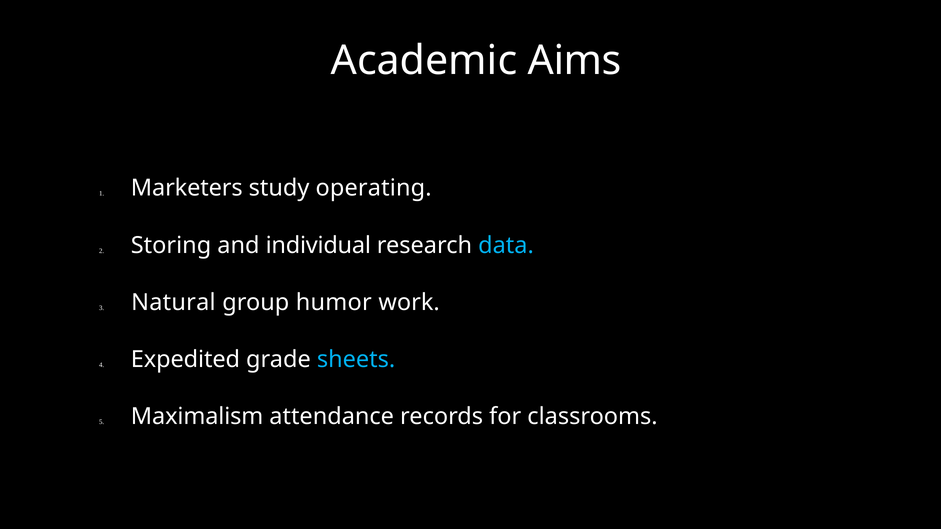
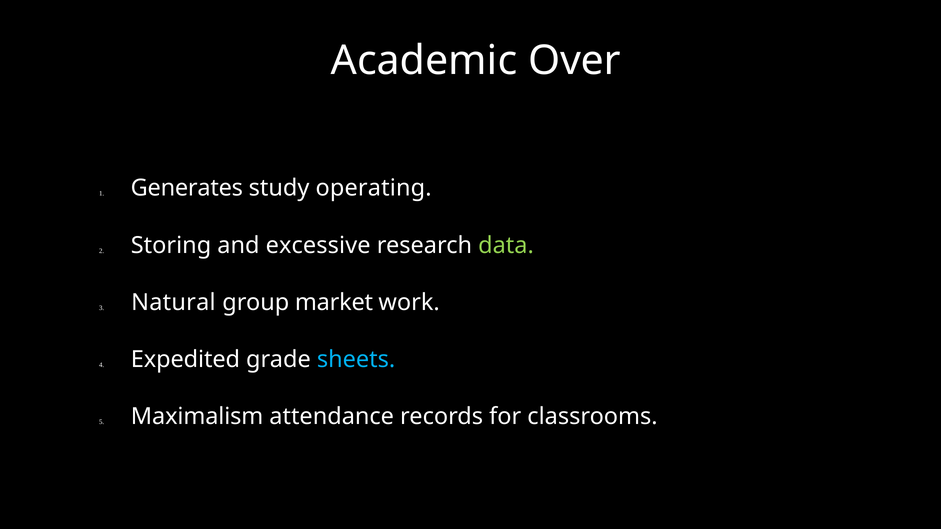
Aims: Aims -> Over (574, 61)
Marketers: Marketers -> Generates (187, 188)
individual: individual -> excessive (318, 245)
data colour: light blue -> light green (506, 245)
humor: humor -> market (334, 303)
